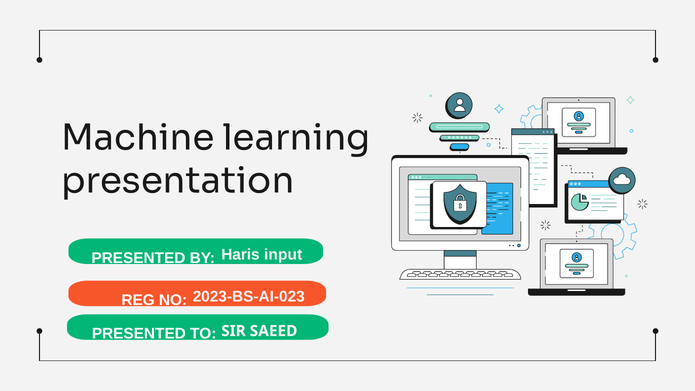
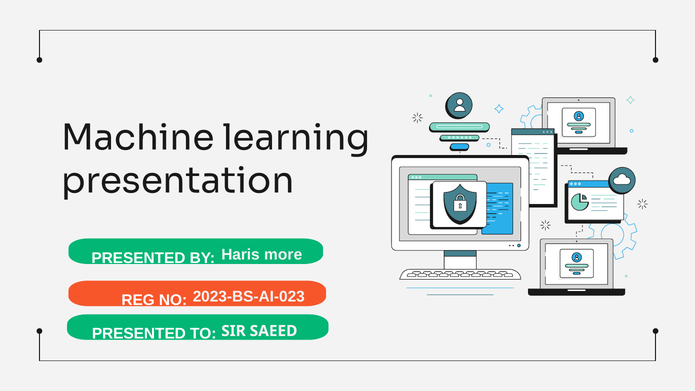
input: input -> more (283, 255)
